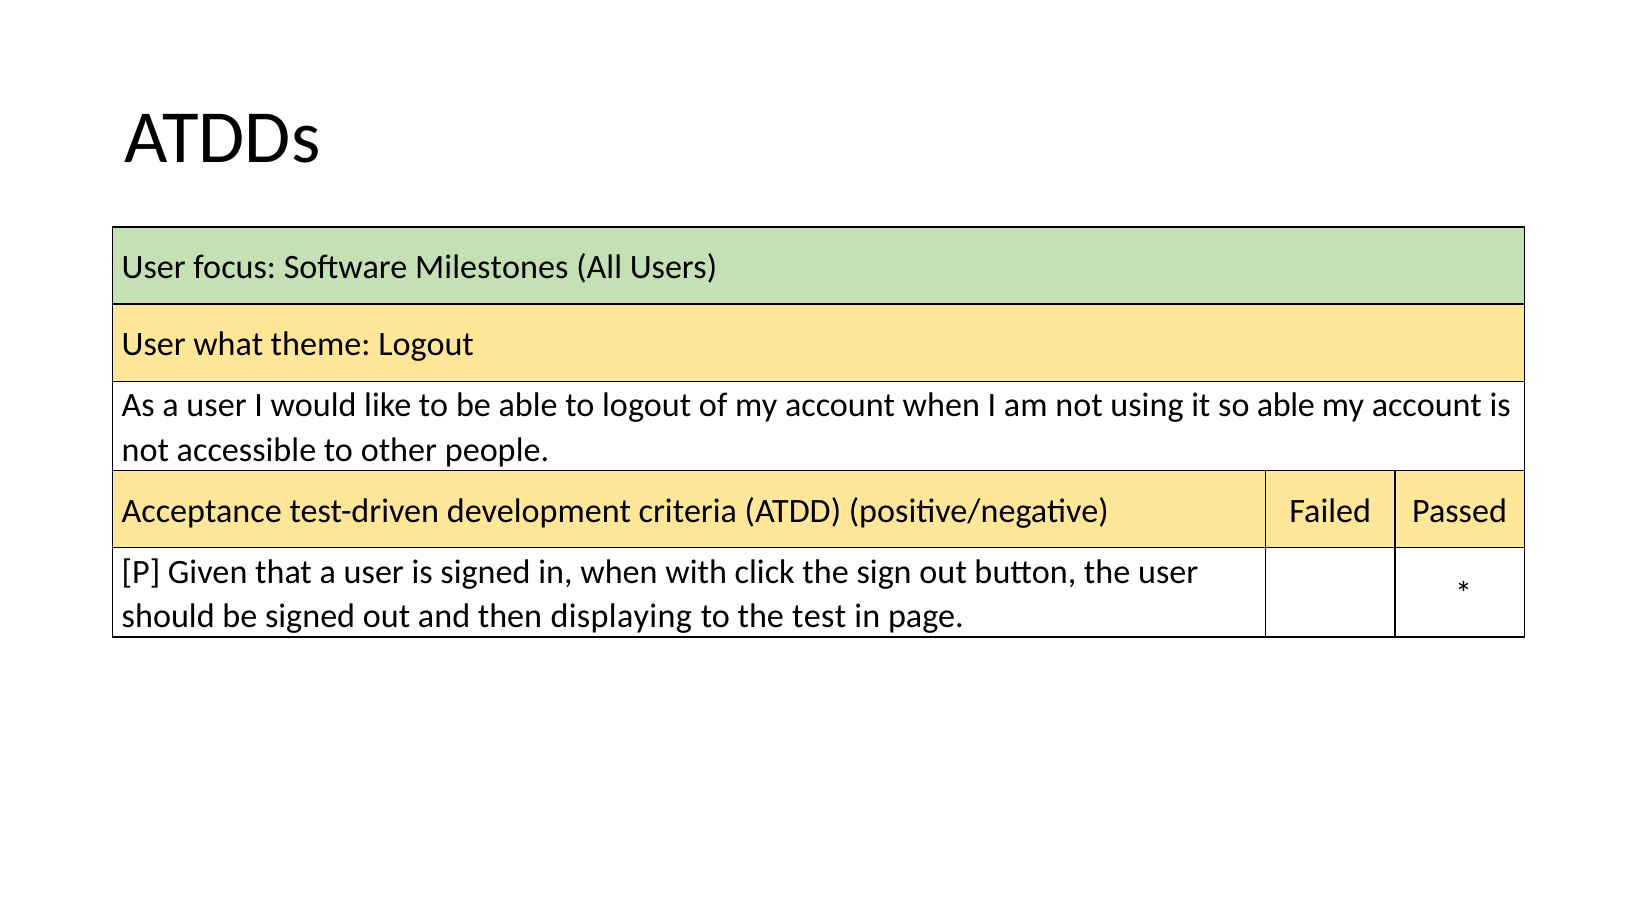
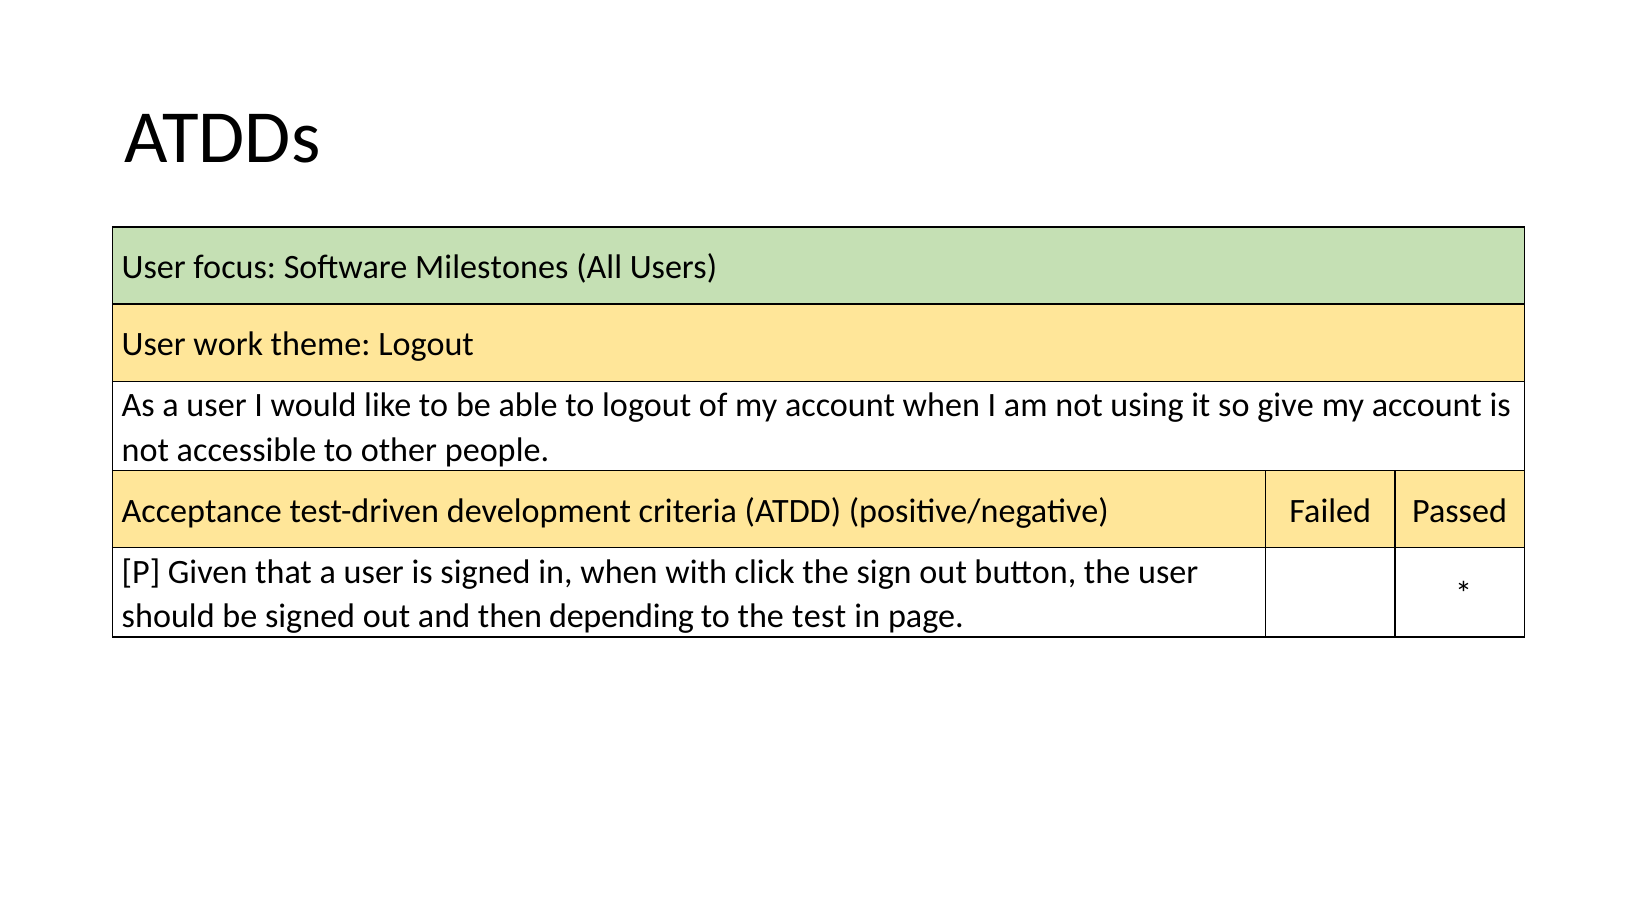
what: what -> work (228, 345)
so able: able -> give (1286, 405)
displaying: displaying -> depending (622, 616)
